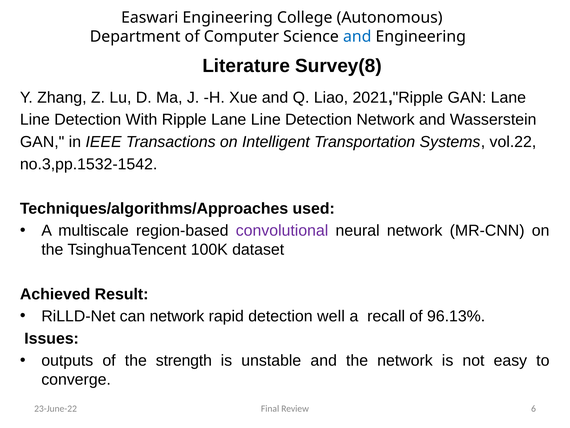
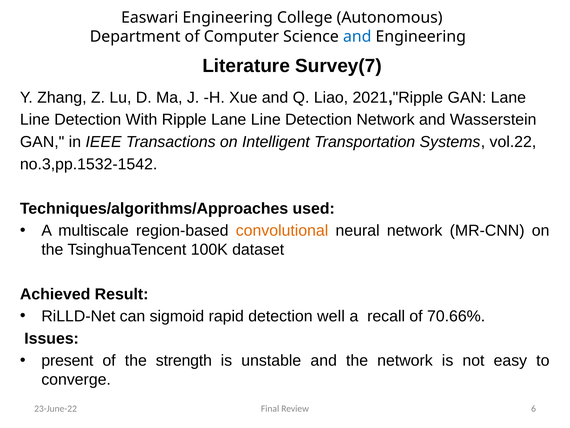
Survey(8: Survey(8 -> Survey(7 (338, 66)
convolutional colour: purple -> orange (282, 230)
can network: network -> sigmoid (177, 316)
96.13%: 96.13% -> 70.66% (456, 316)
outputs: outputs -> present (67, 360)
